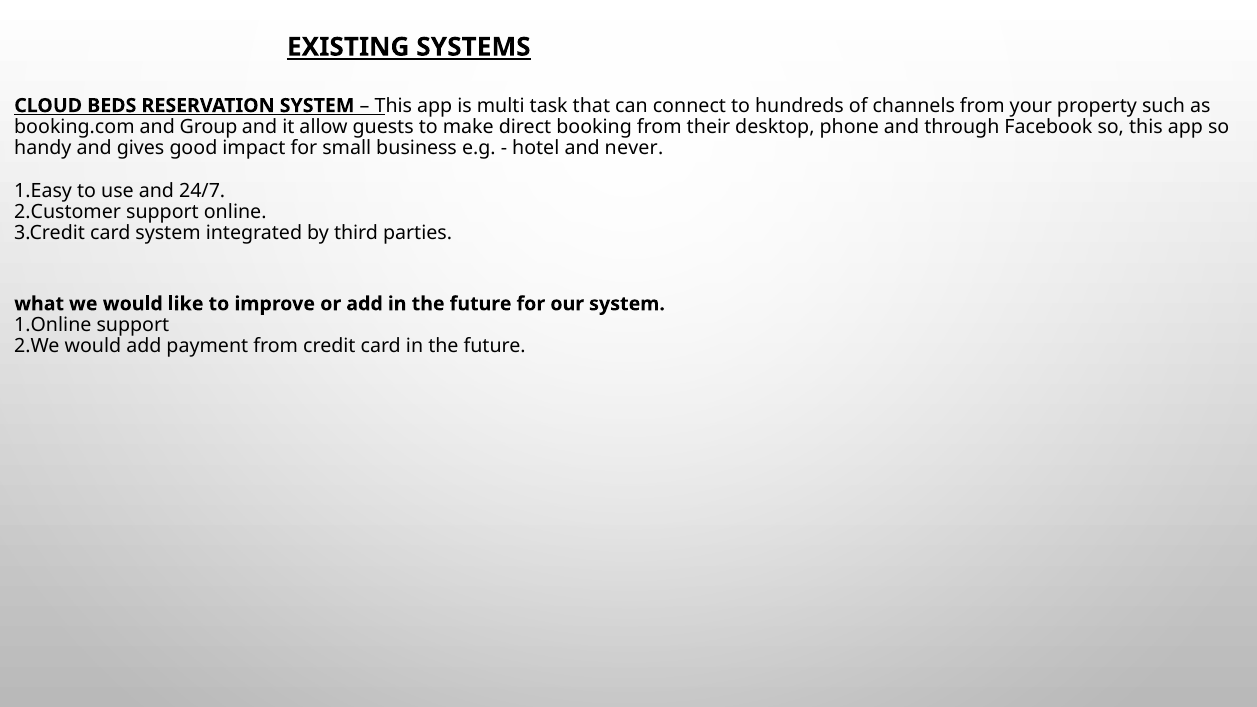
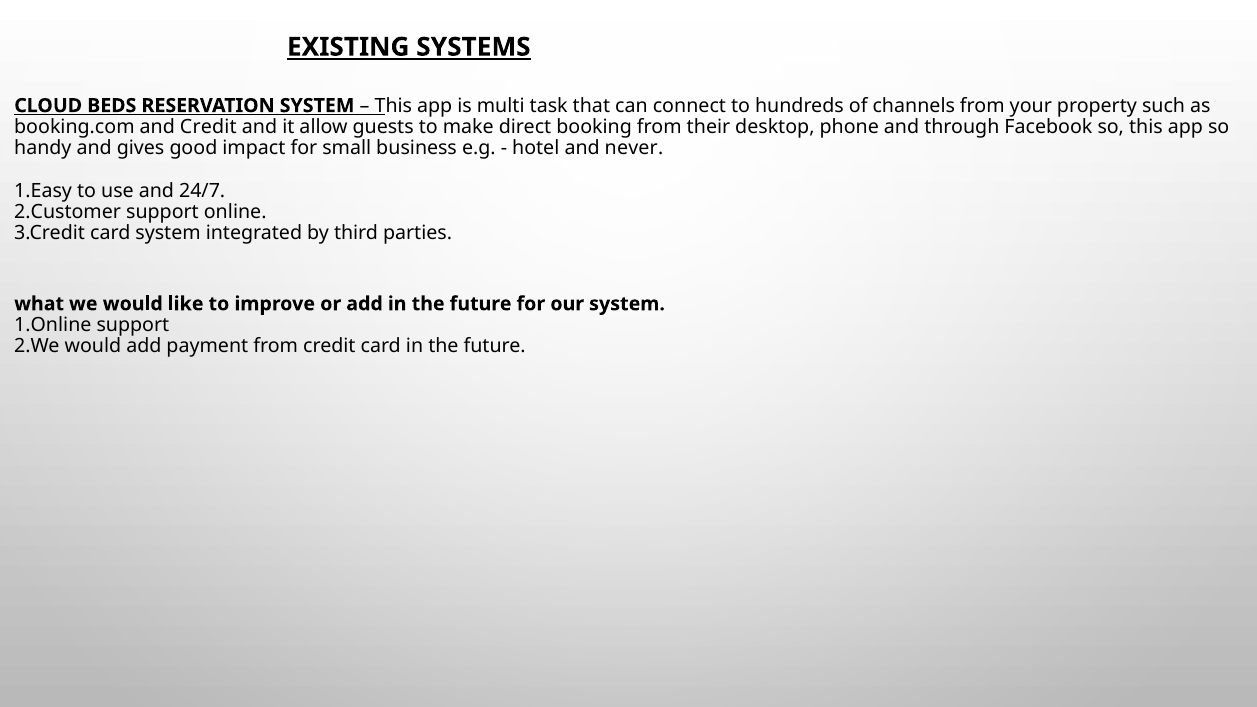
and Group: Group -> Credit (208, 127)
